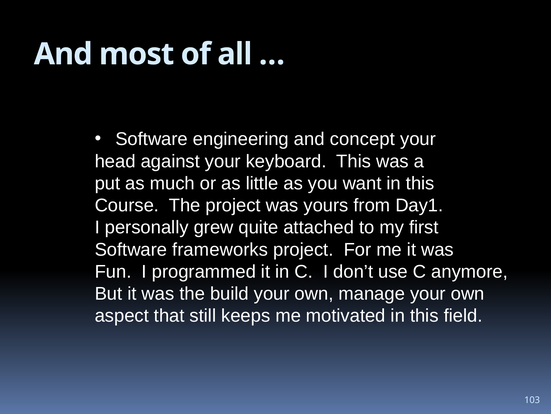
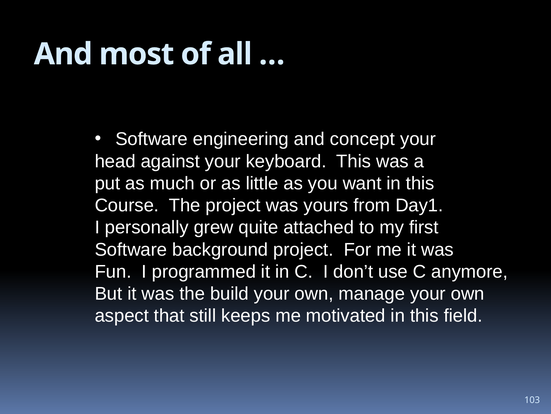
frameworks: frameworks -> background (220, 249)
